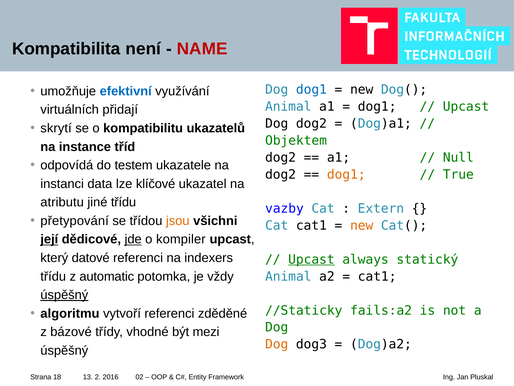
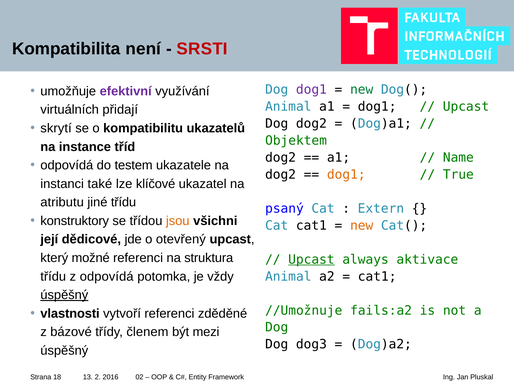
NAME: NAME -> SRSTI (202, 49)
dog1 colour: blue -> purple (311, 90)
new colour: black -> green (362, 90)
efektivní colour: blue -> purple (126, 91)
Null: Null -> Name (458, 157)
data: data -> také (100, 184)
vazby: vazby -> psaný (284, 208)
přetypování: přetypování -> konstruktory (75, 221)
její underline: present -> none (49, 239)
jde underline: present -> none (133, 239)
kompiler: kompiler -> otevřený (181, 239)
datové: datové -> možné (91, 258)
indexers: indexers -> struktura (209, 258)
statický: statický -> aktivace (427, 259)
z automatic: automatic -> odpovídá (107, 276)
//Staticky: //Staticky -> //Umožnuje (304, 310)
algoritmu: algoritmu -> vlastnosti (70, 313)
vhodné: vhodné -> členem (147, 332)
Dog colour: orange -> black (277, 344)
